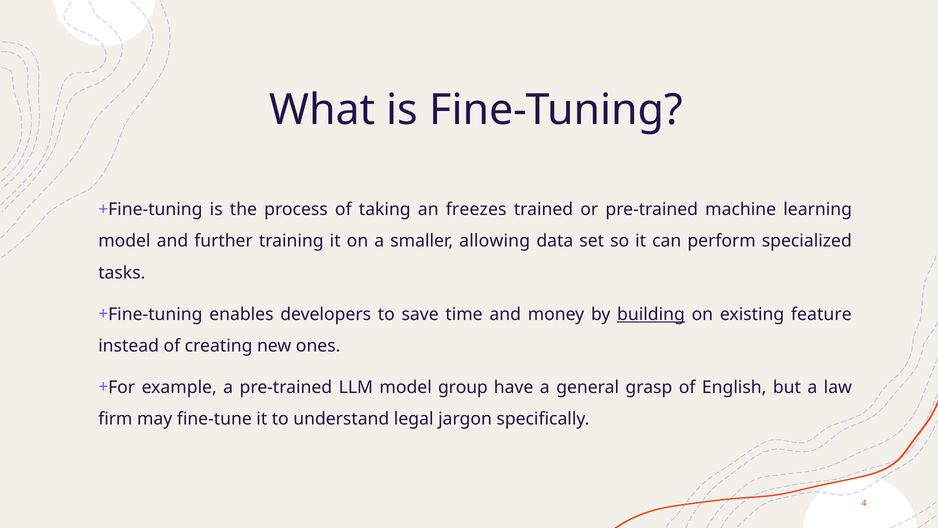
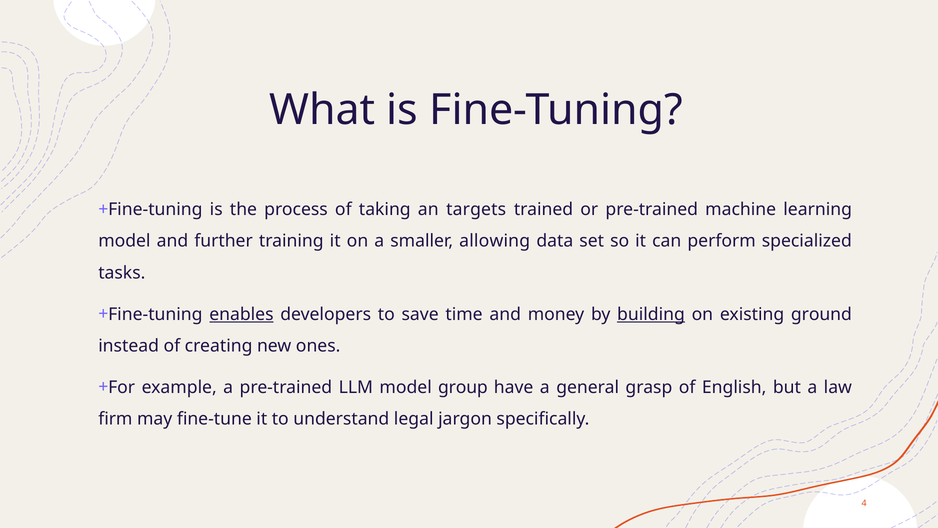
freezes: freezes -> targets (476, 209)
enables underline: none -> present (241, 314)
feature: feature -> ground (821, 314)
